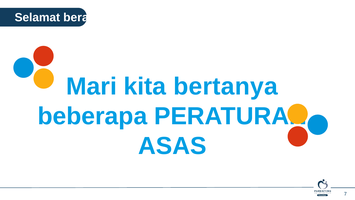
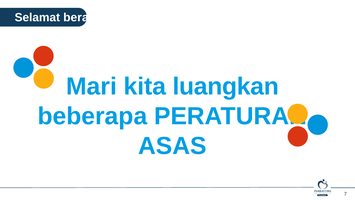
bertanya: bertanya -> luangkan (226, 86)
